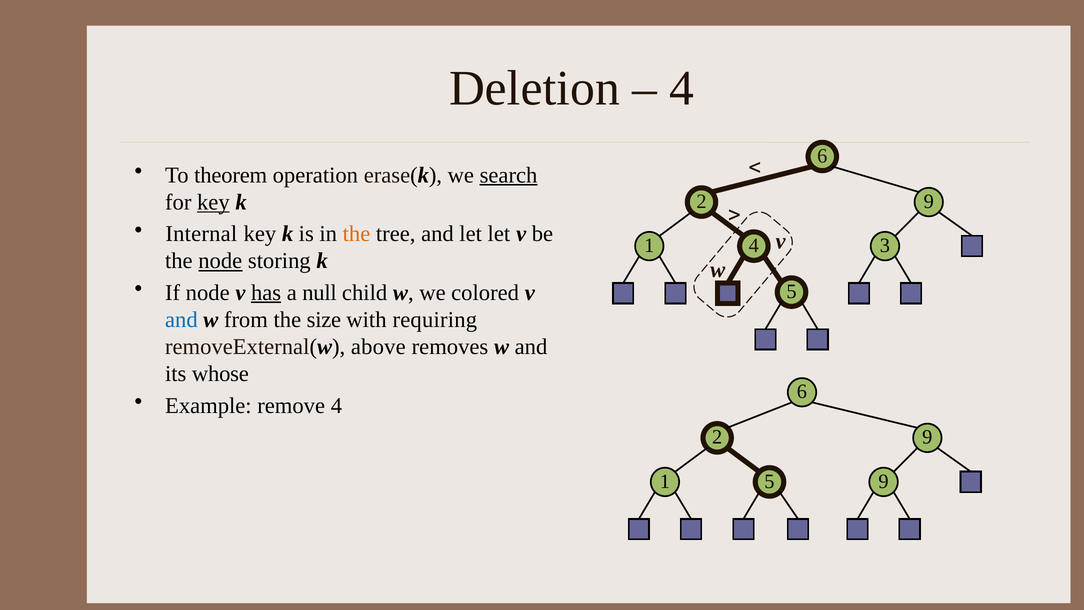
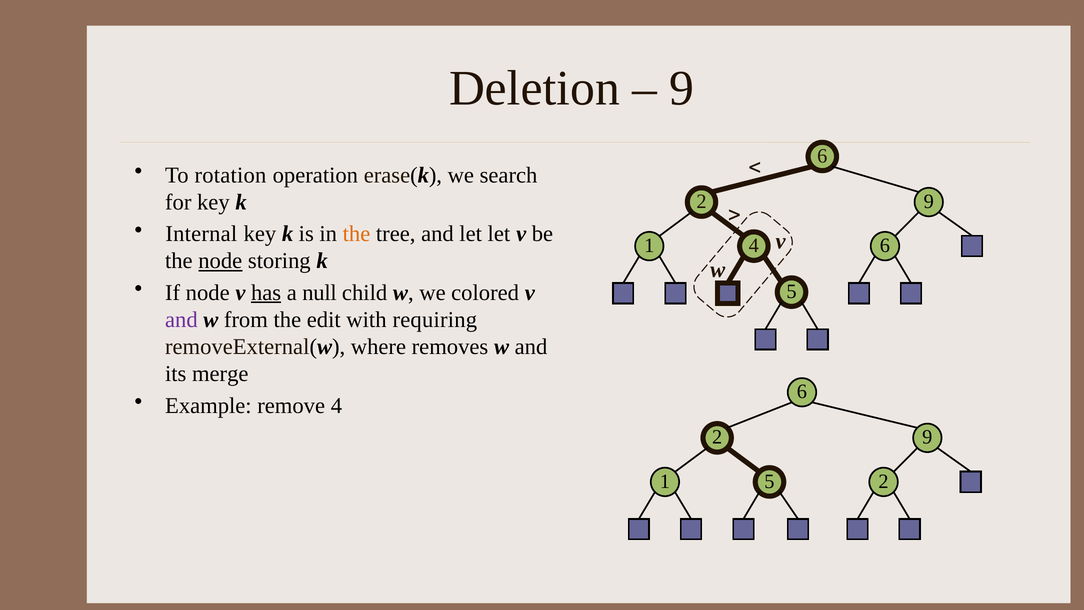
4: 4 -> 9 (682, 88)
theorem: theorem -> rotation (230, 175)
search underline: present -> none (509, 175)
key underline: present -> none (213, 202)
1 3: 3 -> 6 (885, 245)
and colour: blue -> purple (181, 320)
size: size -> edit (324, 320)
above: above -> where (378, 347)
whose: whose -> merge (220, 374)
1 9: 9 -> 2 (883, 481)
